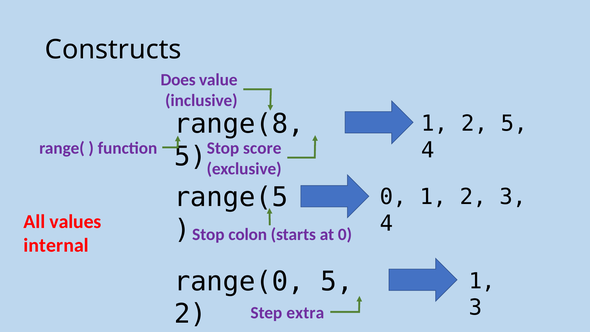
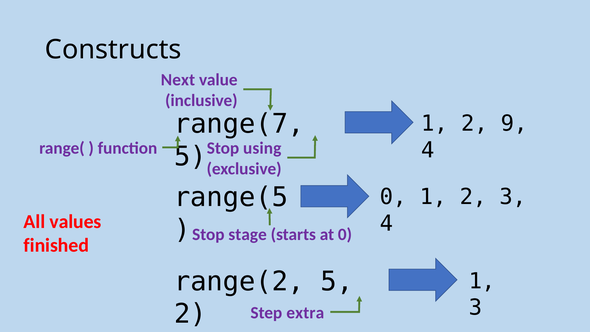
Does: Does -> Next (178, 80)
range(8: range(8 -> range(7 (239, 124)
2 5: 5 -> 9 (514, 124)
score: score -> using (262, 148)
colon: colon -> stage (248, 234)
internal: internal -> finished (56, 245)
range(0: range(0 -> range(2 (239, 281)
